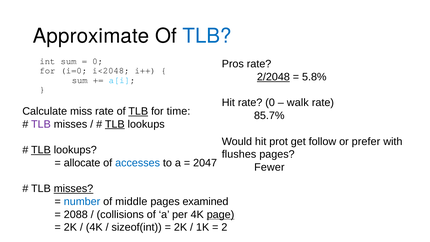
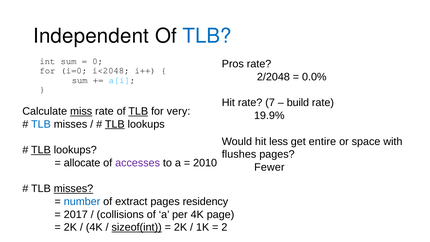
Approximate: Approximate -> Independent (91, 36)
2/2048 underline: present -> none (273, 77)
5.8%: 5.8% -> 0.0% (314, 77)
rate 0: 0 -> 7 (270, 103)
walk: walk -> build (298, 103)
miss underline: none -> present (81, 111)
time: time -> very (179, 111)
85.7%: 85.7% -> 19.9% (269, 116)
TLB colour: purple -> blue (41, 124)
prot: prot -> less (279, 141)
follow: follow -> entire (322, 141)
prefer: prefer -> space (366, 141)
accesses colour: blue -> purple (138, 163)
2047: 2047 -> 2010 (205, 163)
middle: middle -> extract (131, 202)
examined: examined -> residency (205, 202)
2088: 2088 -> 2017 (76, 214)
page underline: present -> none (220, 214)
sizeof(int underline: none -> present (137, 227)
